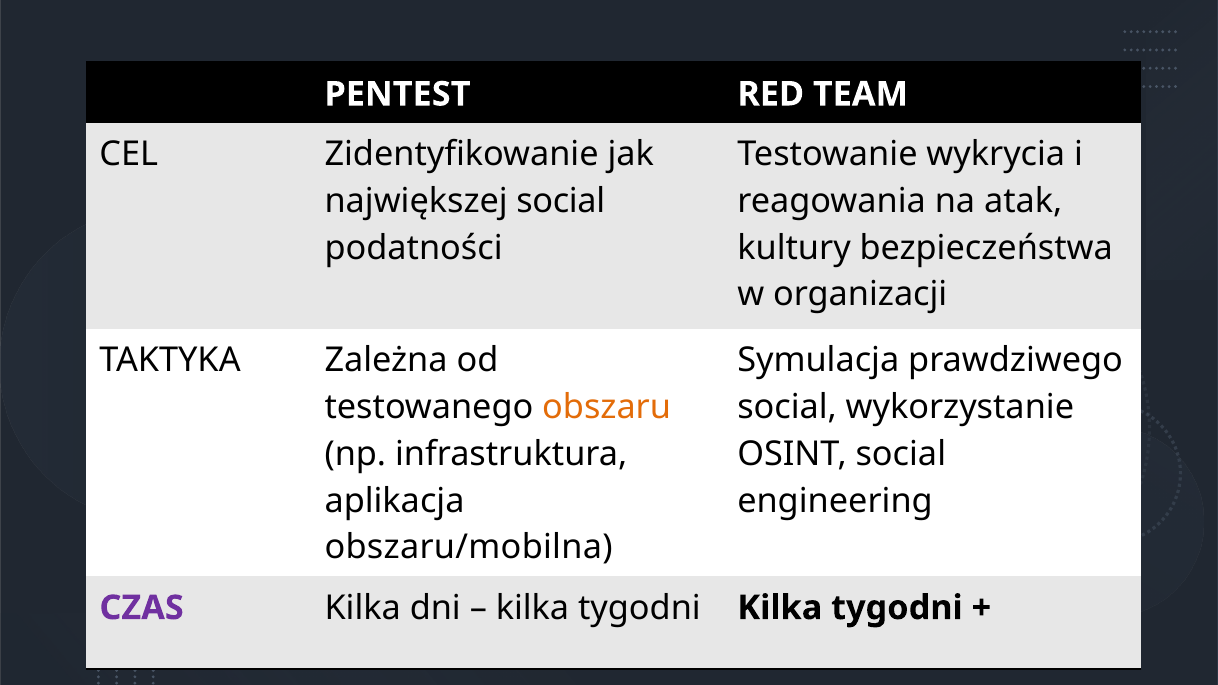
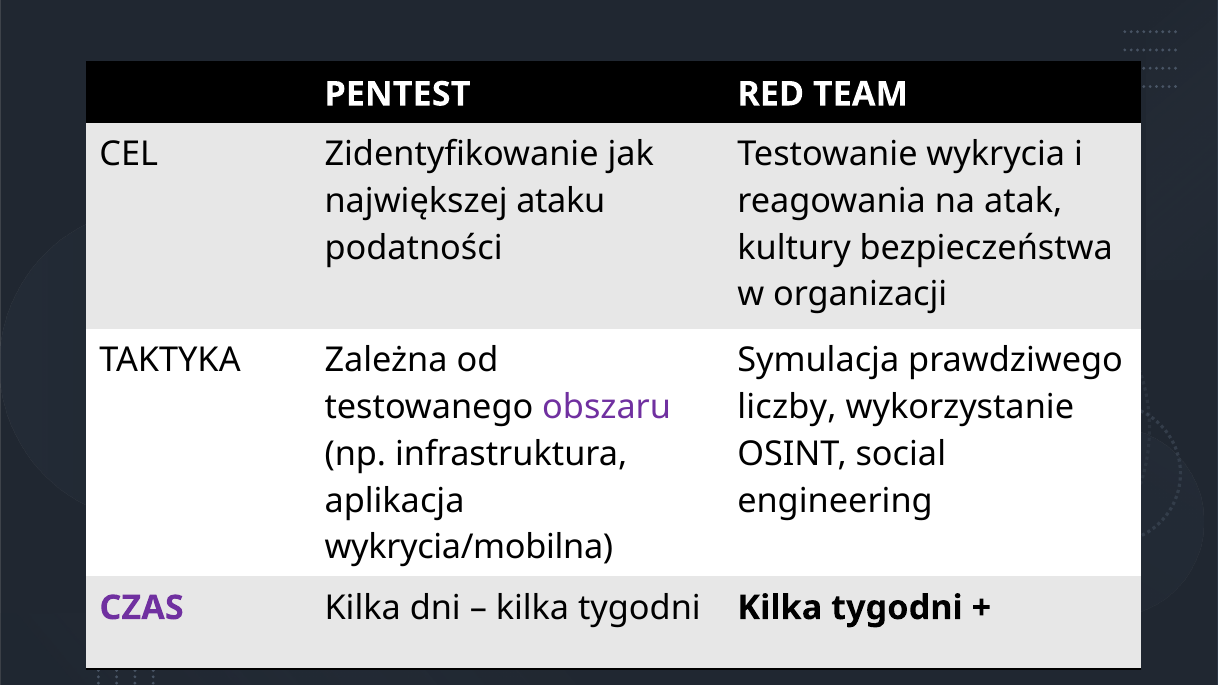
największej social: social -> ataku (561, 201)
obszaru colour: orange -> purple (607, 407)
social: social -> liczby (787, 407)
obszaru/mobilna: obszaru/mobilna -> wykrycia/mobilna (469, 548)
